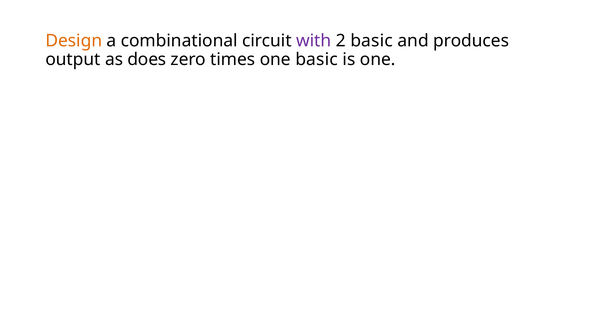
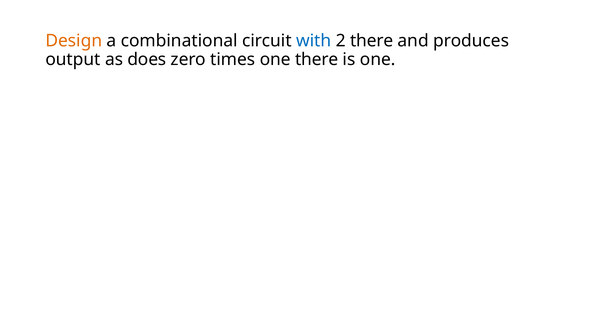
with colour: purple -> blue (314, 41)
2 basic: basic -> there (372, 41)
one basic: basic -> there (317, 59)
